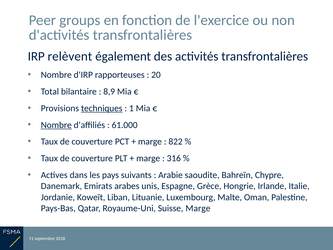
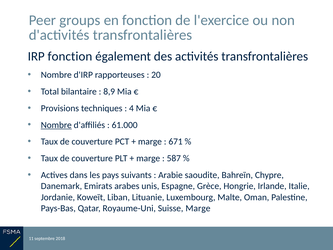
IRP relèvent: relèvent -> fonction (70, 56)
techniques underline: present -> none (102, 108)
1: 1 -> 4 (131, 108)
822: 822 -> 671 (176, 141)
316: 316 -> 587 (174, 158)
